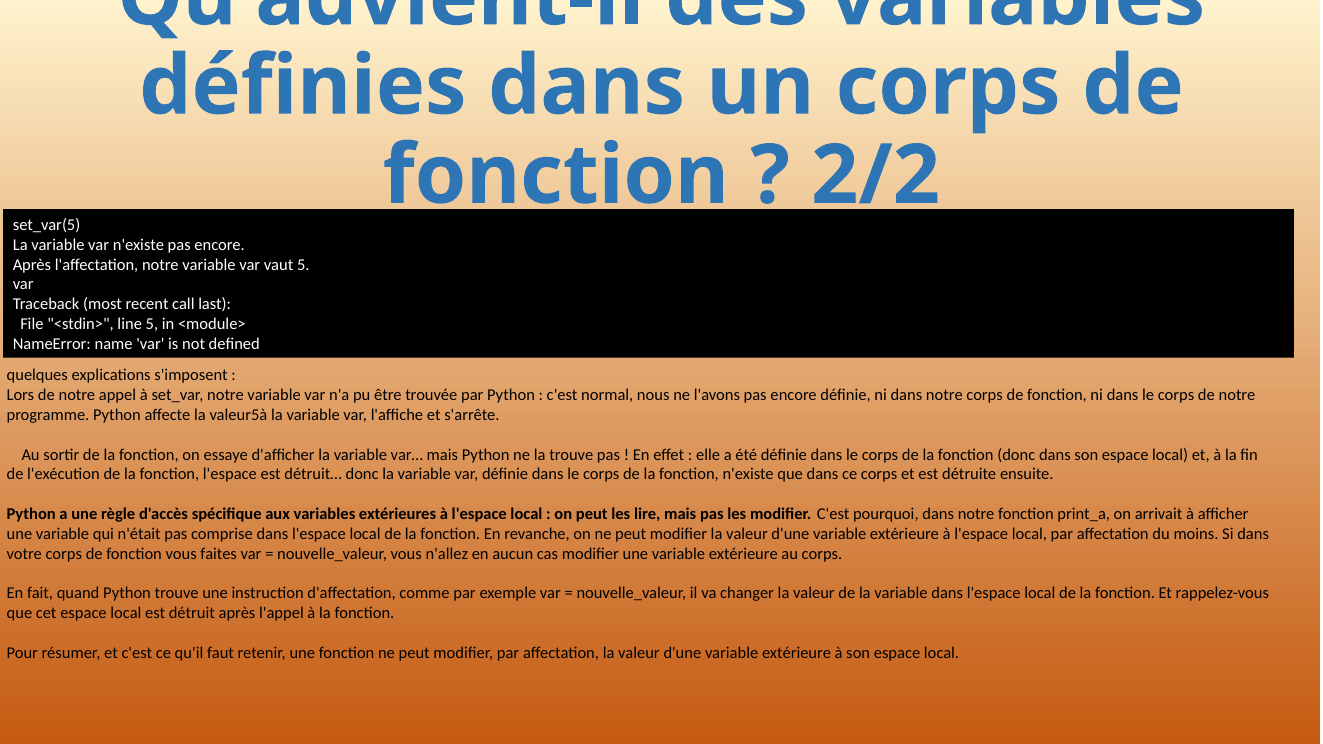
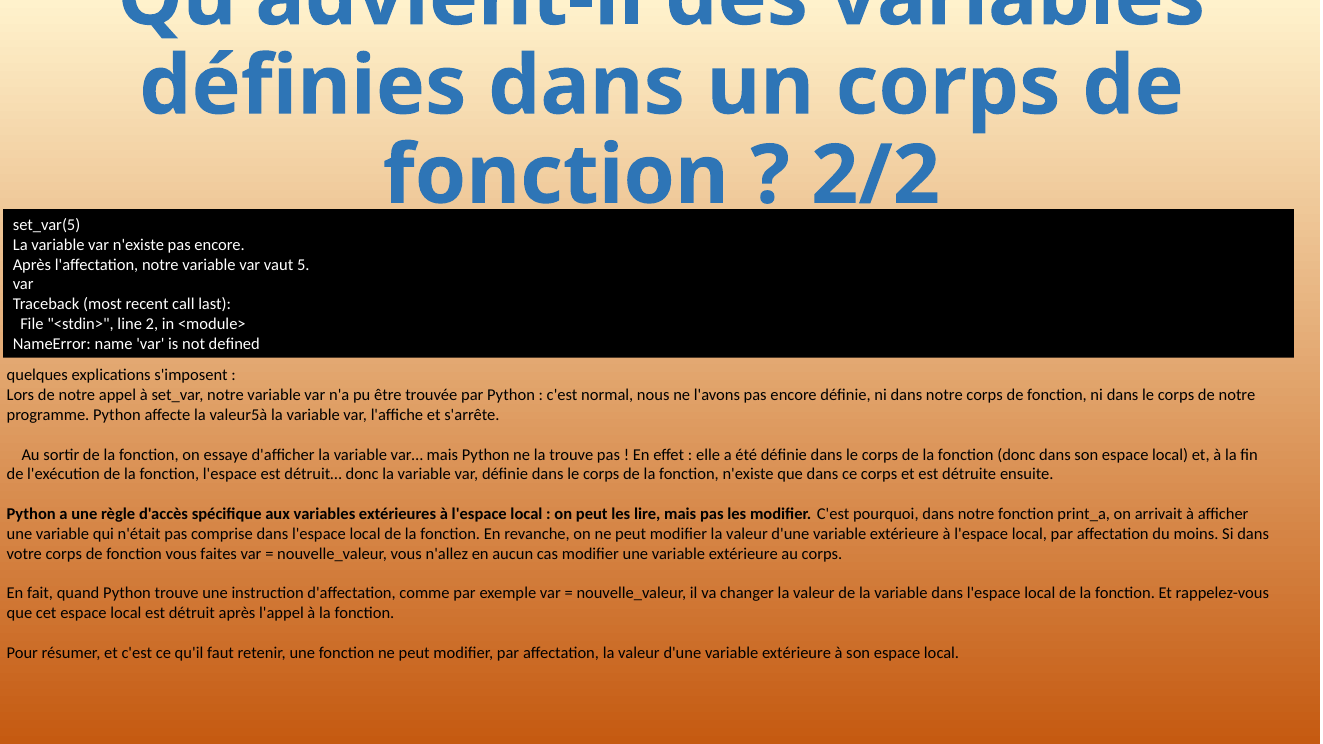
line 5: 5 -> 2 (152, 324)
